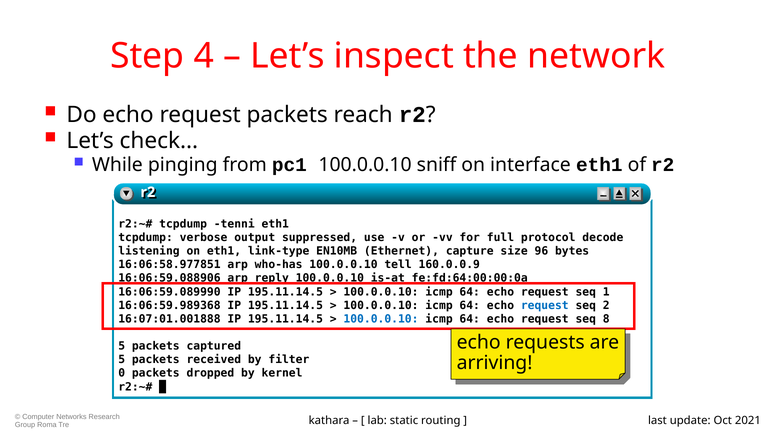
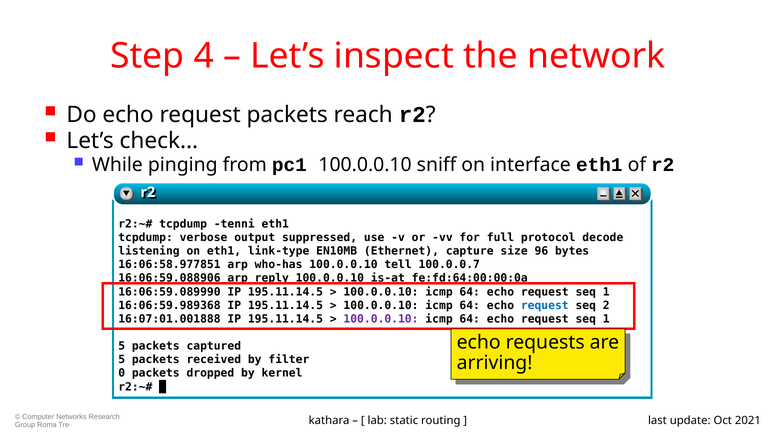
160.0.0.9: 160.0.0.9 -> 100.0.0.7 (449, 265)
100.0.0.10 colour: blue -> purple (381, 319)
8: 8 -> 1 (606, 319)
